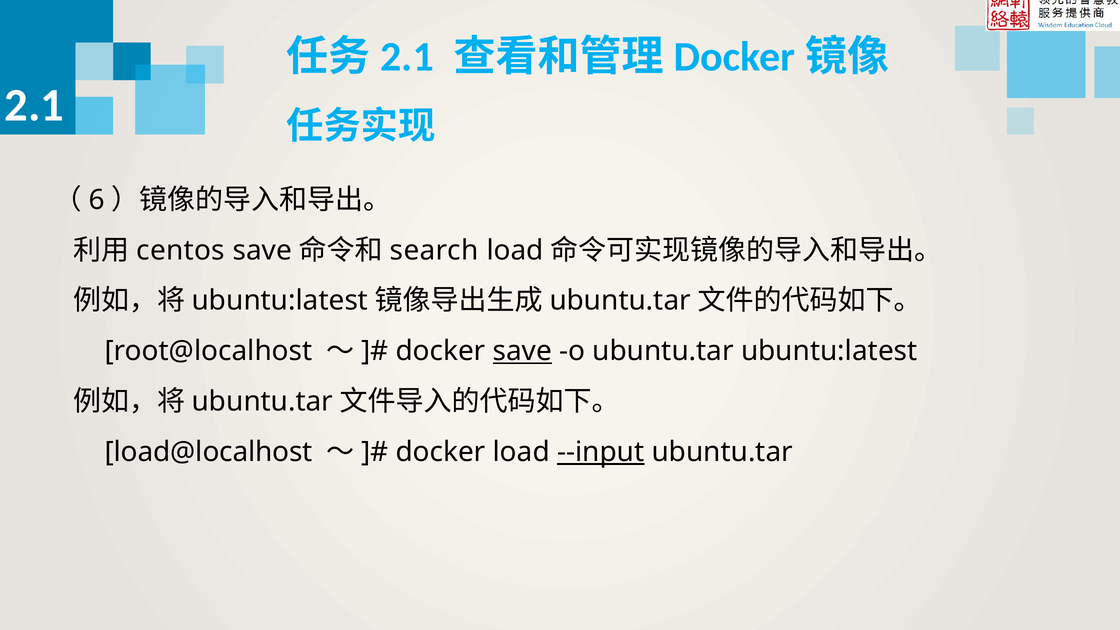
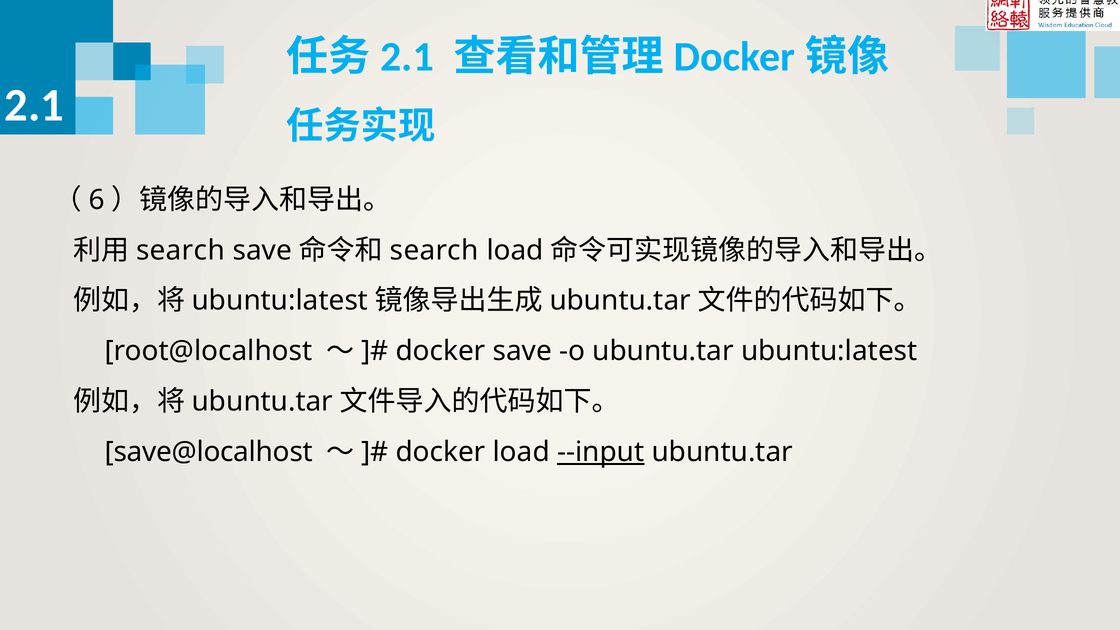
centos: centos -> search (180, 250)
save underline: present -> none (522, 351)
load@localhost: load@localhost -> save@localhost (209, 452)
